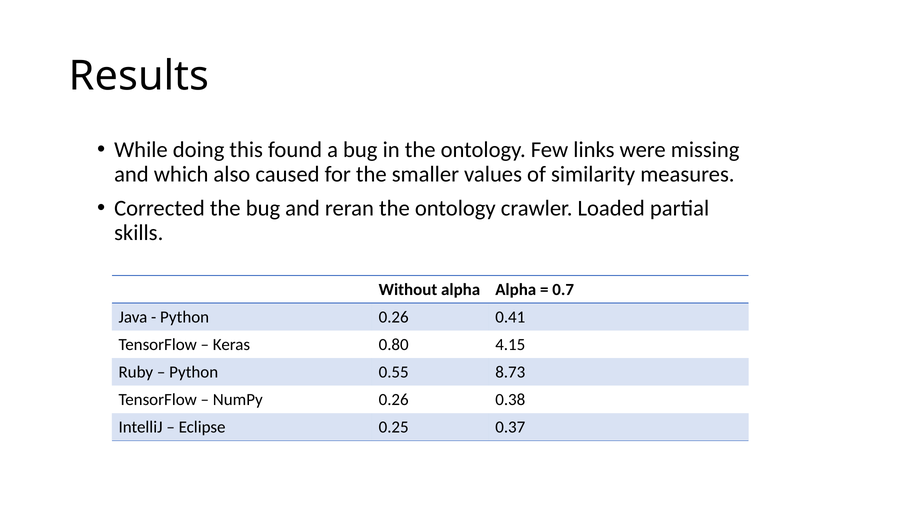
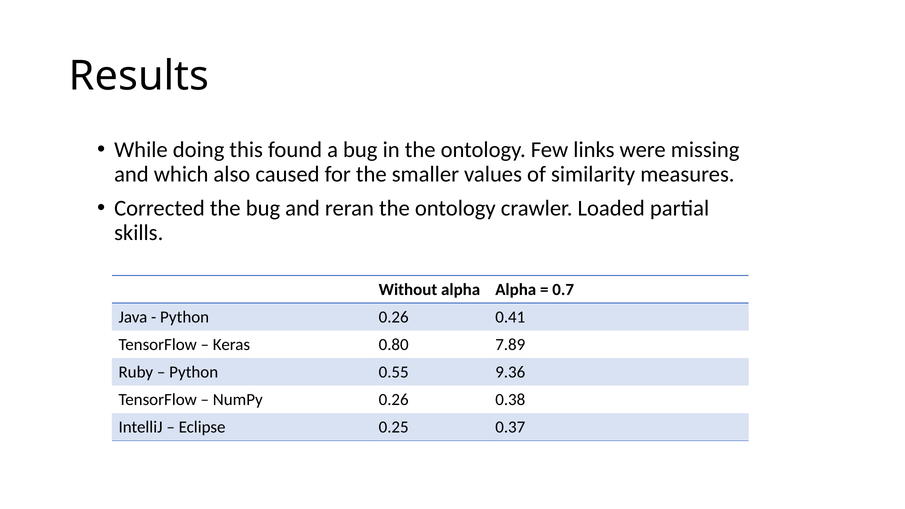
4.15: 4.15 -> 7.89 (510, 345)
8.73: 8.73 -> 9.36 (510, 372)
